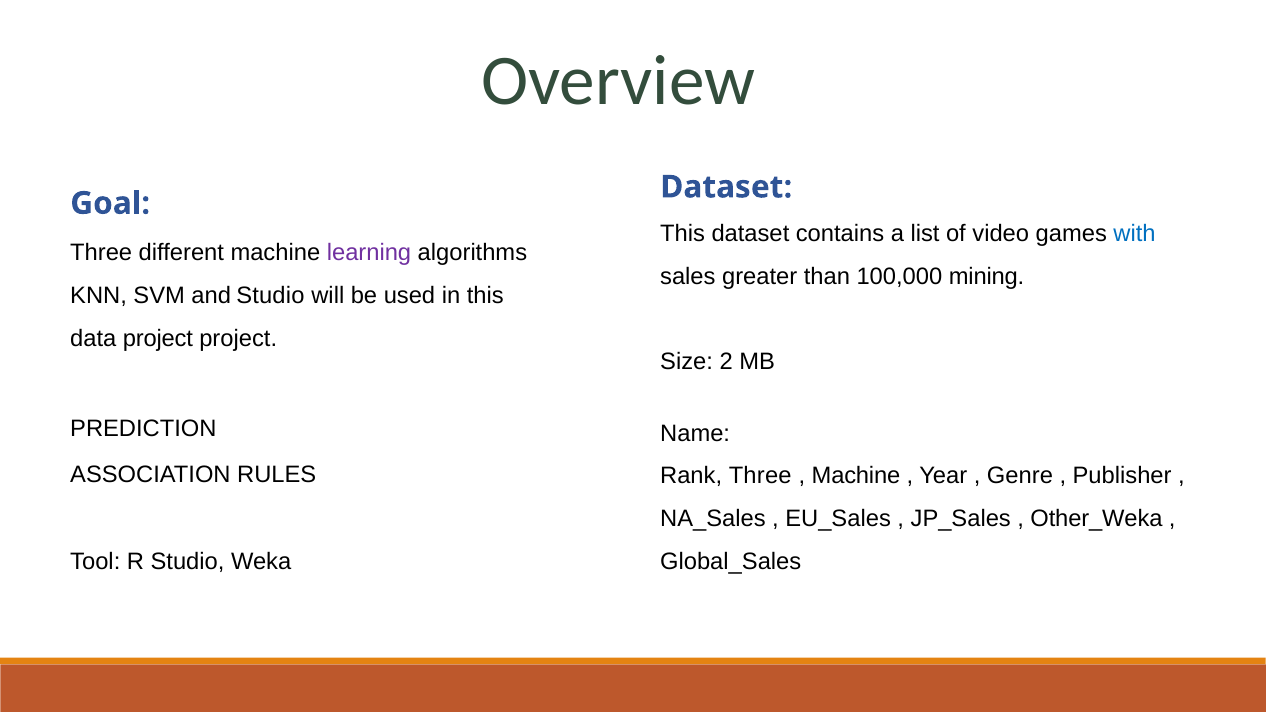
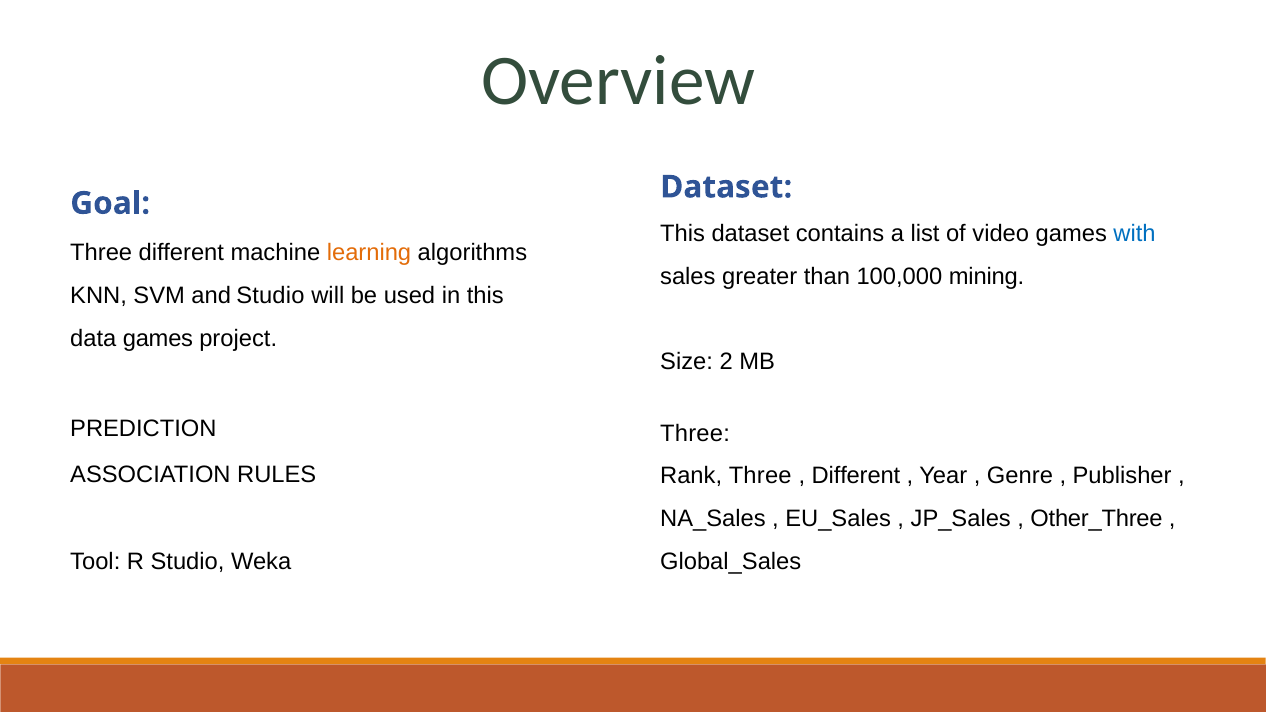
learning colour: purple -> orange (369, 253)
data project: project -> games (158, 338)
Name: Name -> Three (695, 433)
Machine: Machine -> Different (856, 476)
Other_Weka: Other_Weka -> Other_Three (1097, 519)
